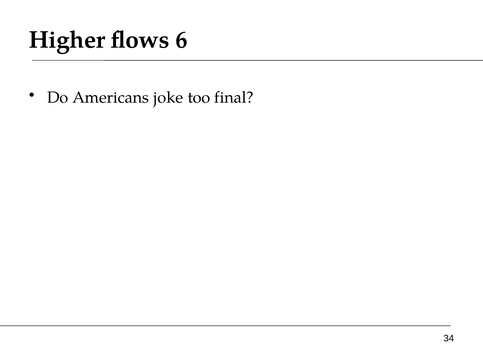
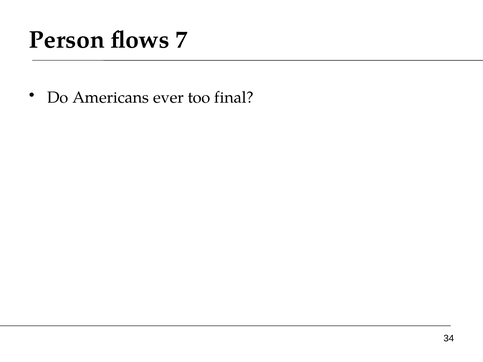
Higher: Higher -> Person (67, 40)
6: 6 -> 7 (182, 40)
joke: joke -> ever (168, 98)
